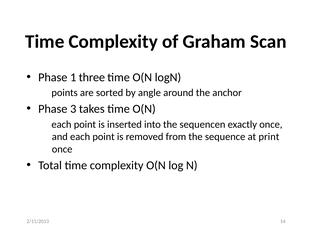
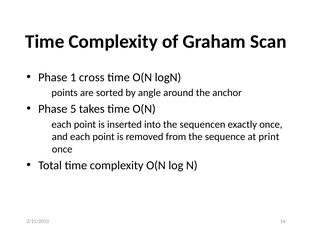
three: three -> cross (92, 77)
3: 3 -> 5 (73, 109)
